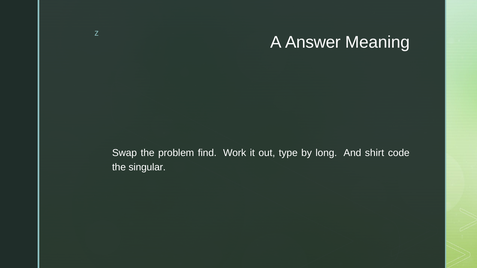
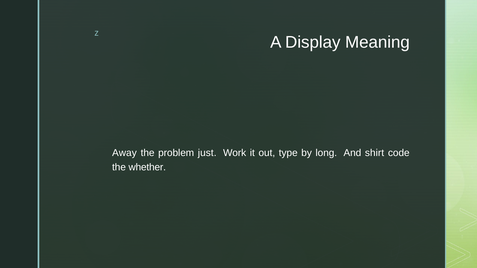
Answer: Answer -> Display (313, 42)
Swap: Swap -> Away (124, 153)
find: find -> just (207, 153)
singular: singular -> whether (147, 168)
